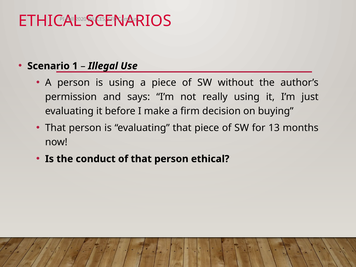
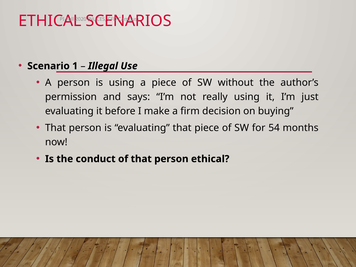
13: 13 -> 54 (274, 128)
